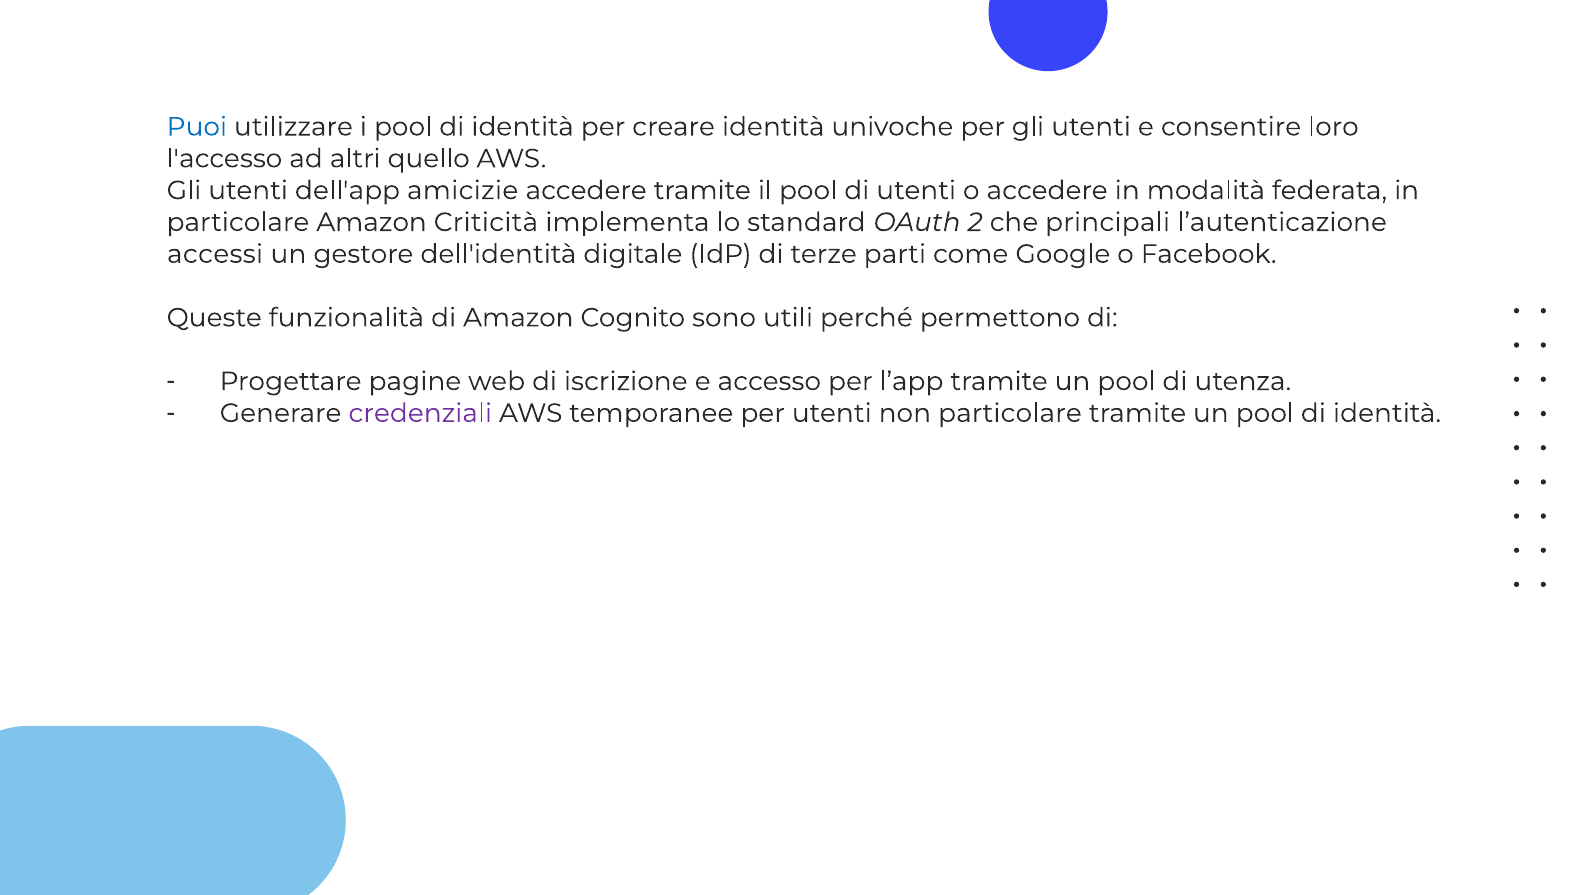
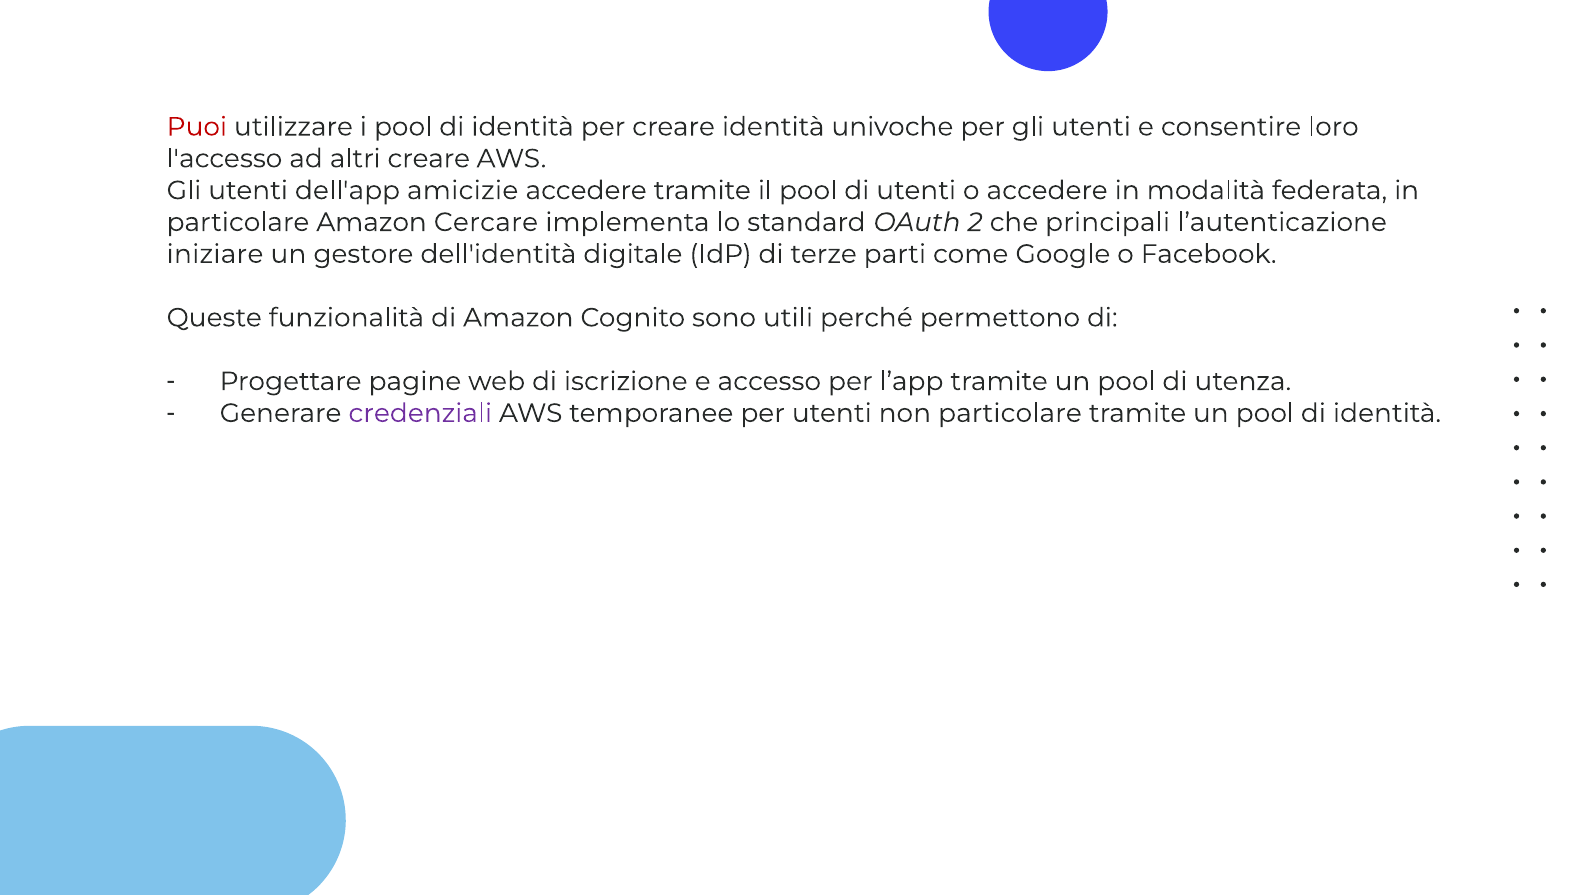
Puoi colour: blue -> red (197, 127)
altri quello: quello -> creare (429, 159)
Criticità: Criticità -> Cercare (486, 222)
accessi: accessi -> iniziare (215, 254)
